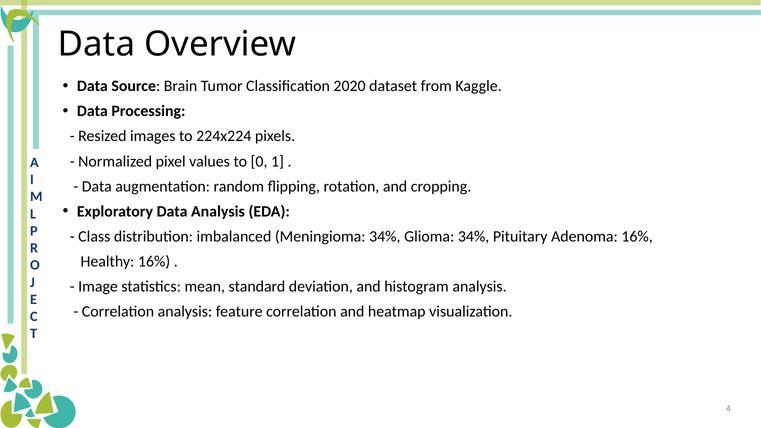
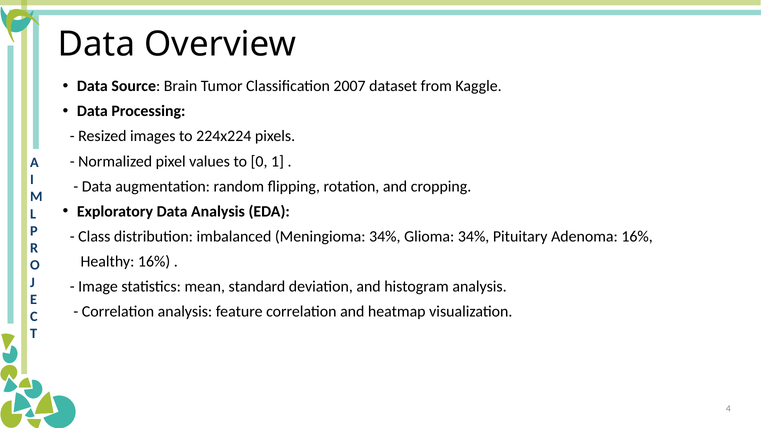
2020: 2020 -> 2007 (350, 86)
